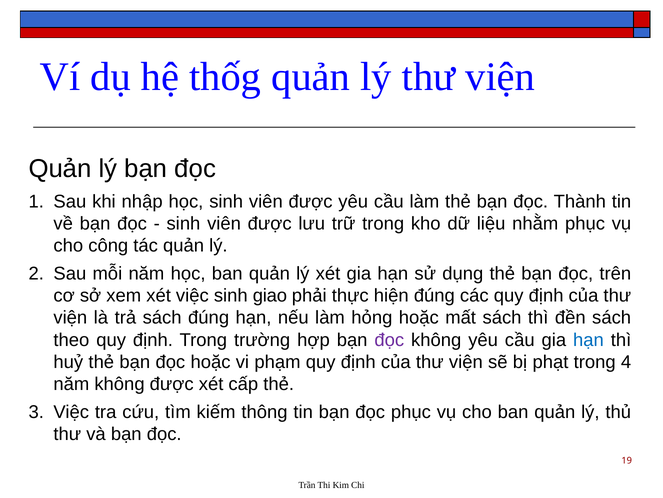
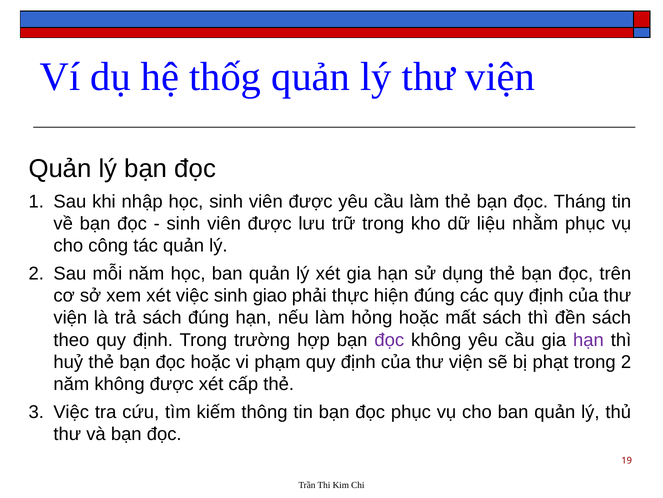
Thành: Thành -> Tháng (580, 201)
hạn colour: blue -> purple (588, 339)
trong 4: 4 -> 2 (626, 362)
